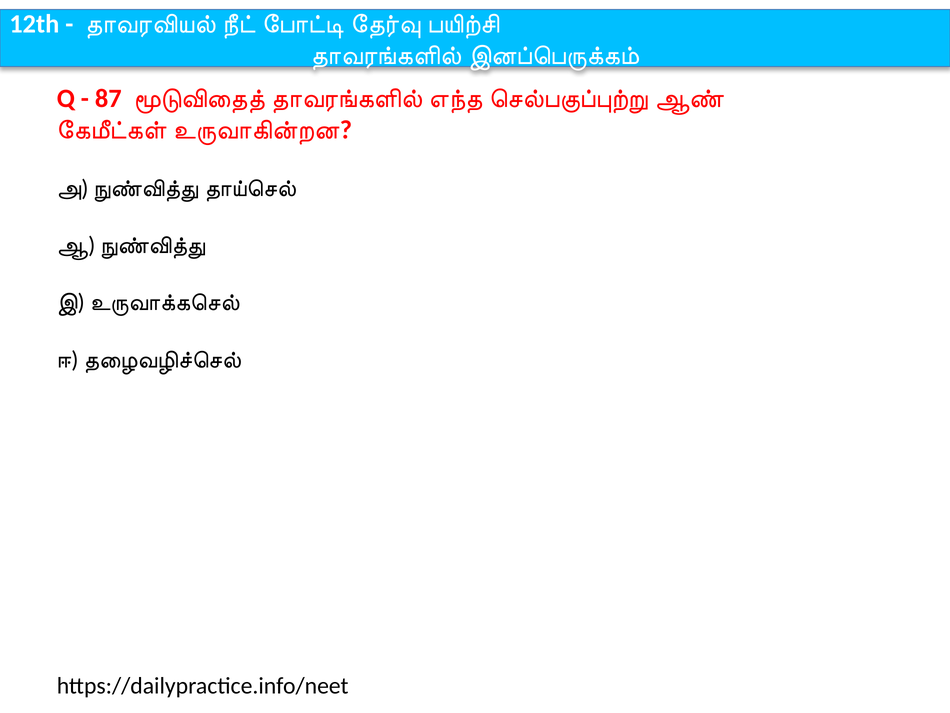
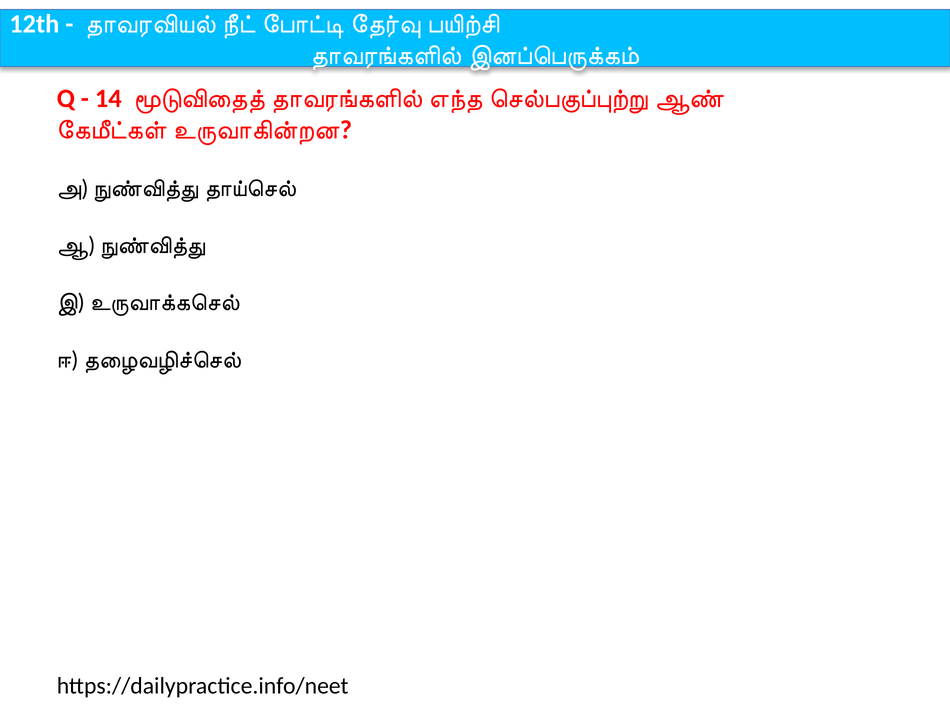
87: 87 -> 14 (108, 98)
